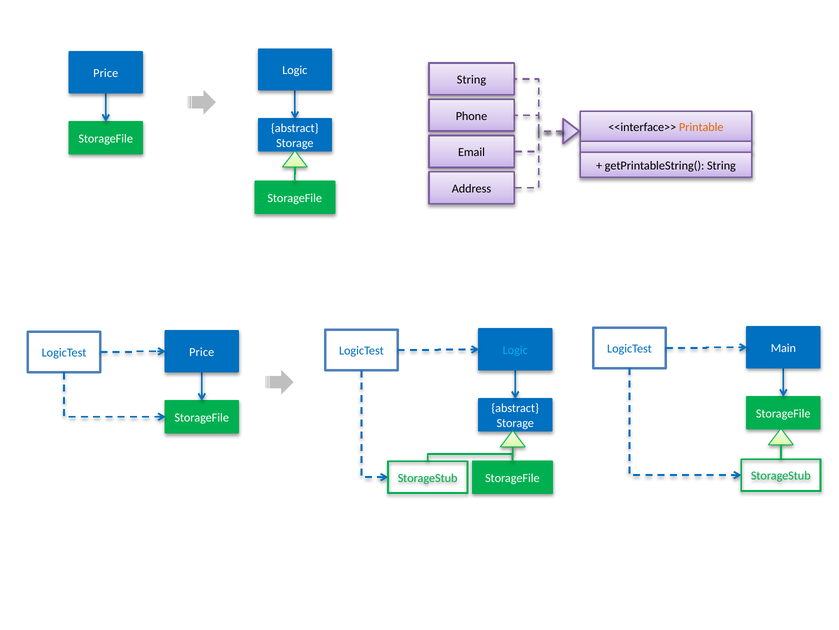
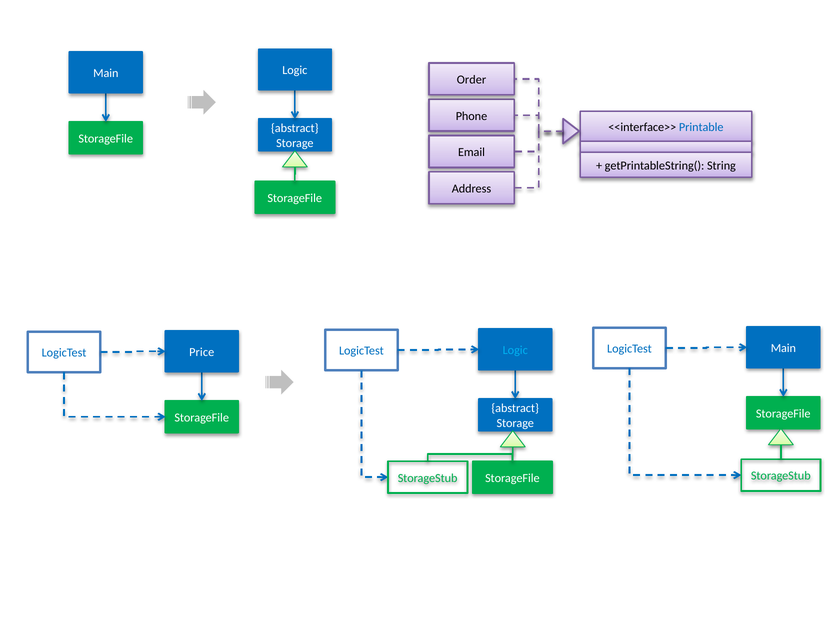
Price: Price -> Main (106, 73)
String: String -> Order (471, 80)
Printable colour: orange -> blue (701, 127)
